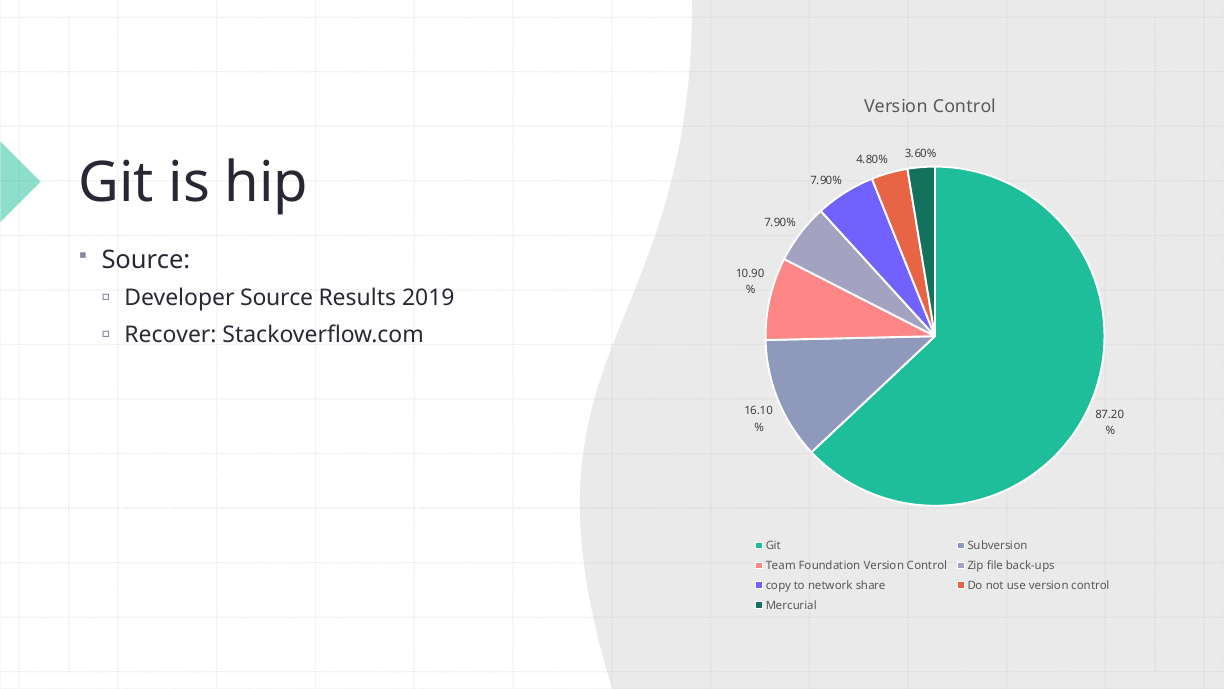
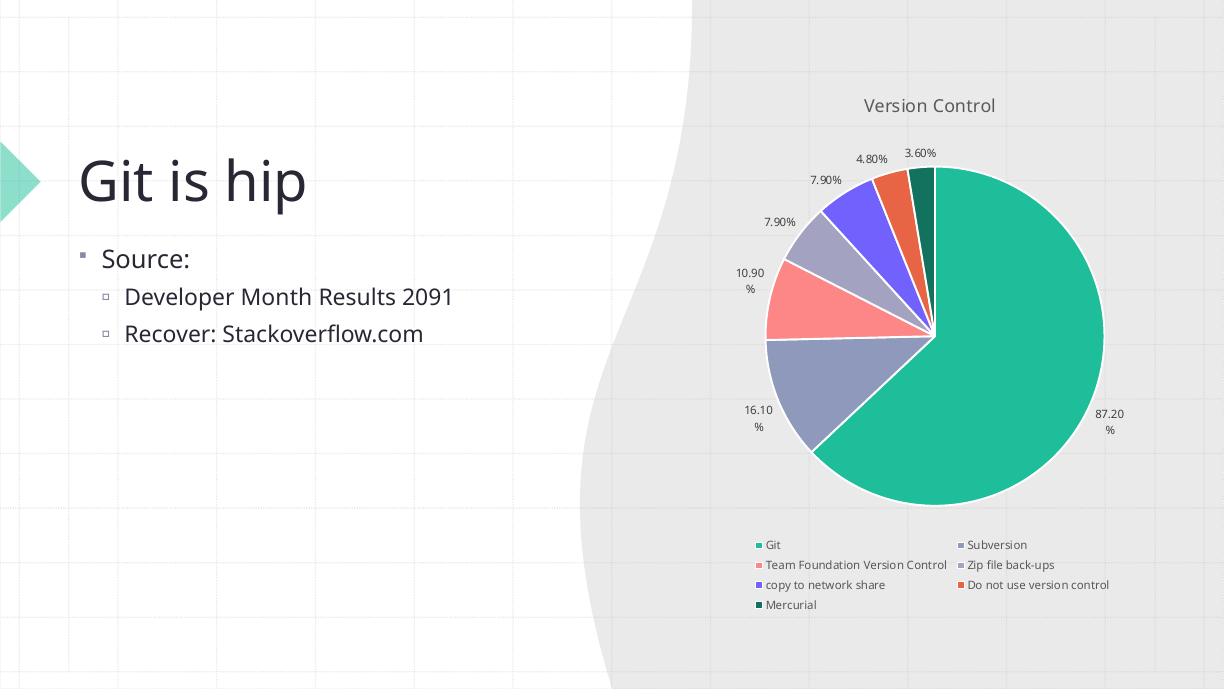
Developer Source: Source -> Month (276, 298)
2019: 2019 -> 2091 (428, 298)
